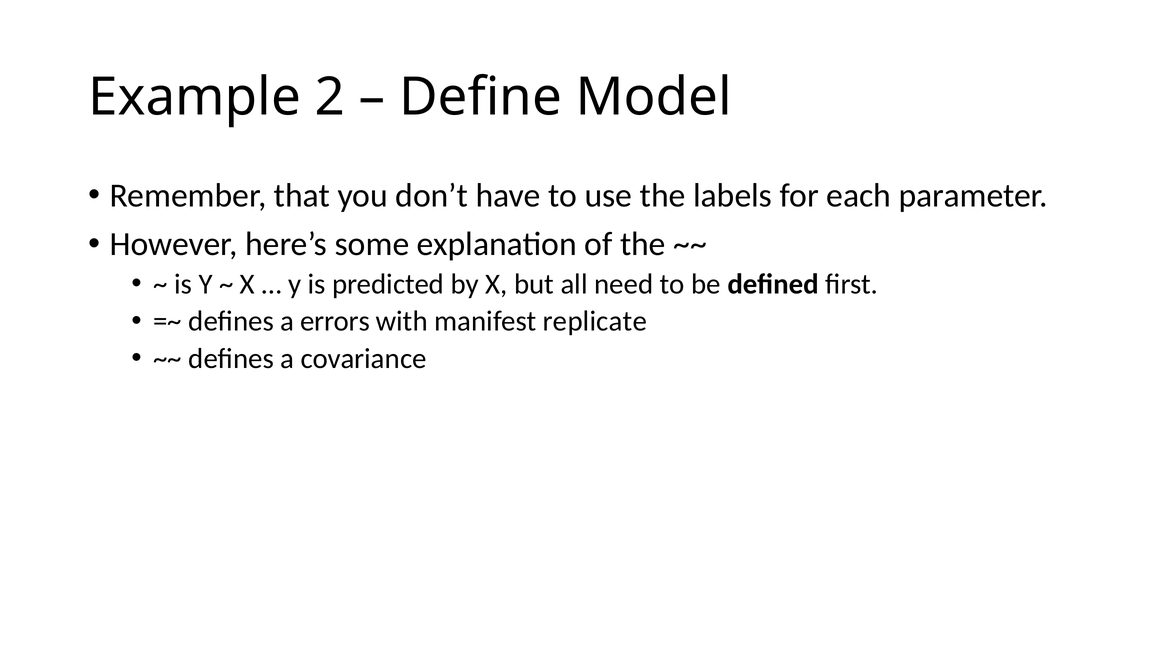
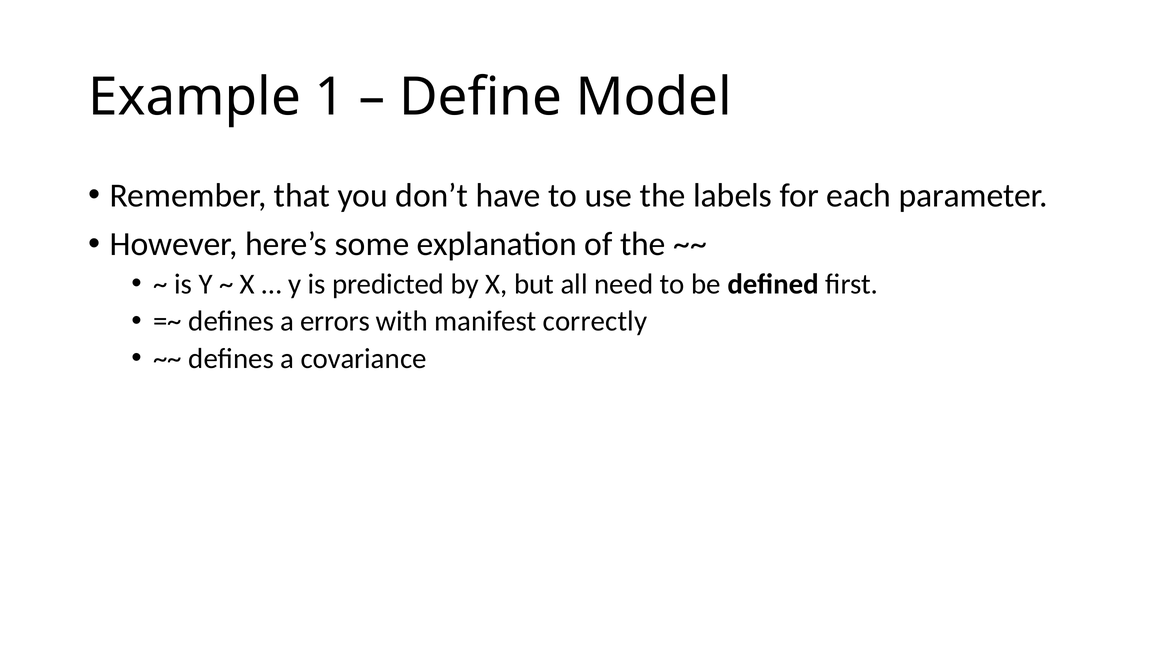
2: 2 -> 1 (330, 97)
replicate: replicate -> correctly (595, 321)
